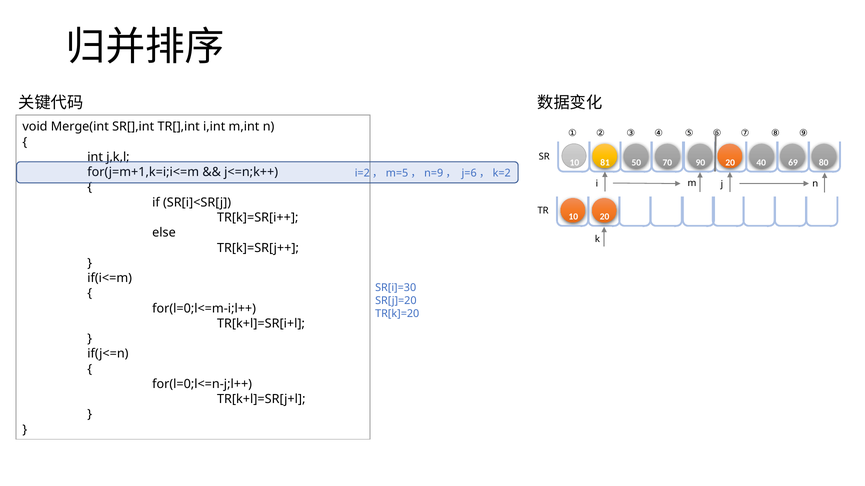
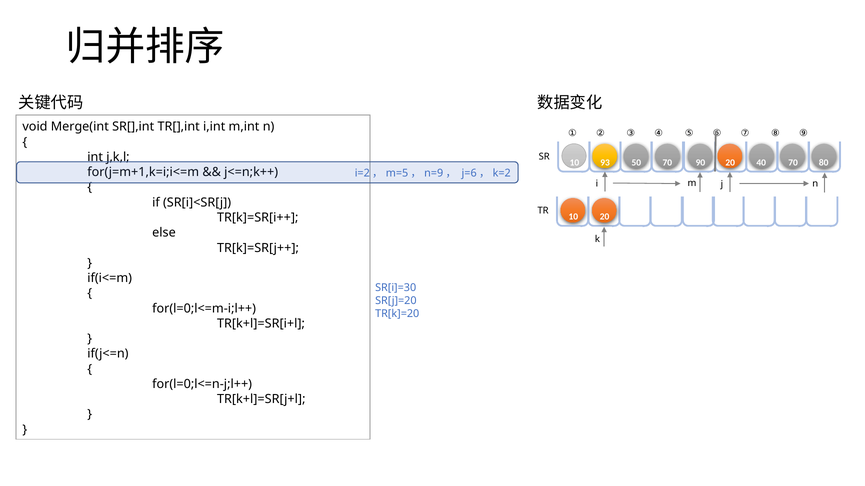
81: 81 -> 93 (605, 163)
40 69: 69 -> 70 (793, 163)
